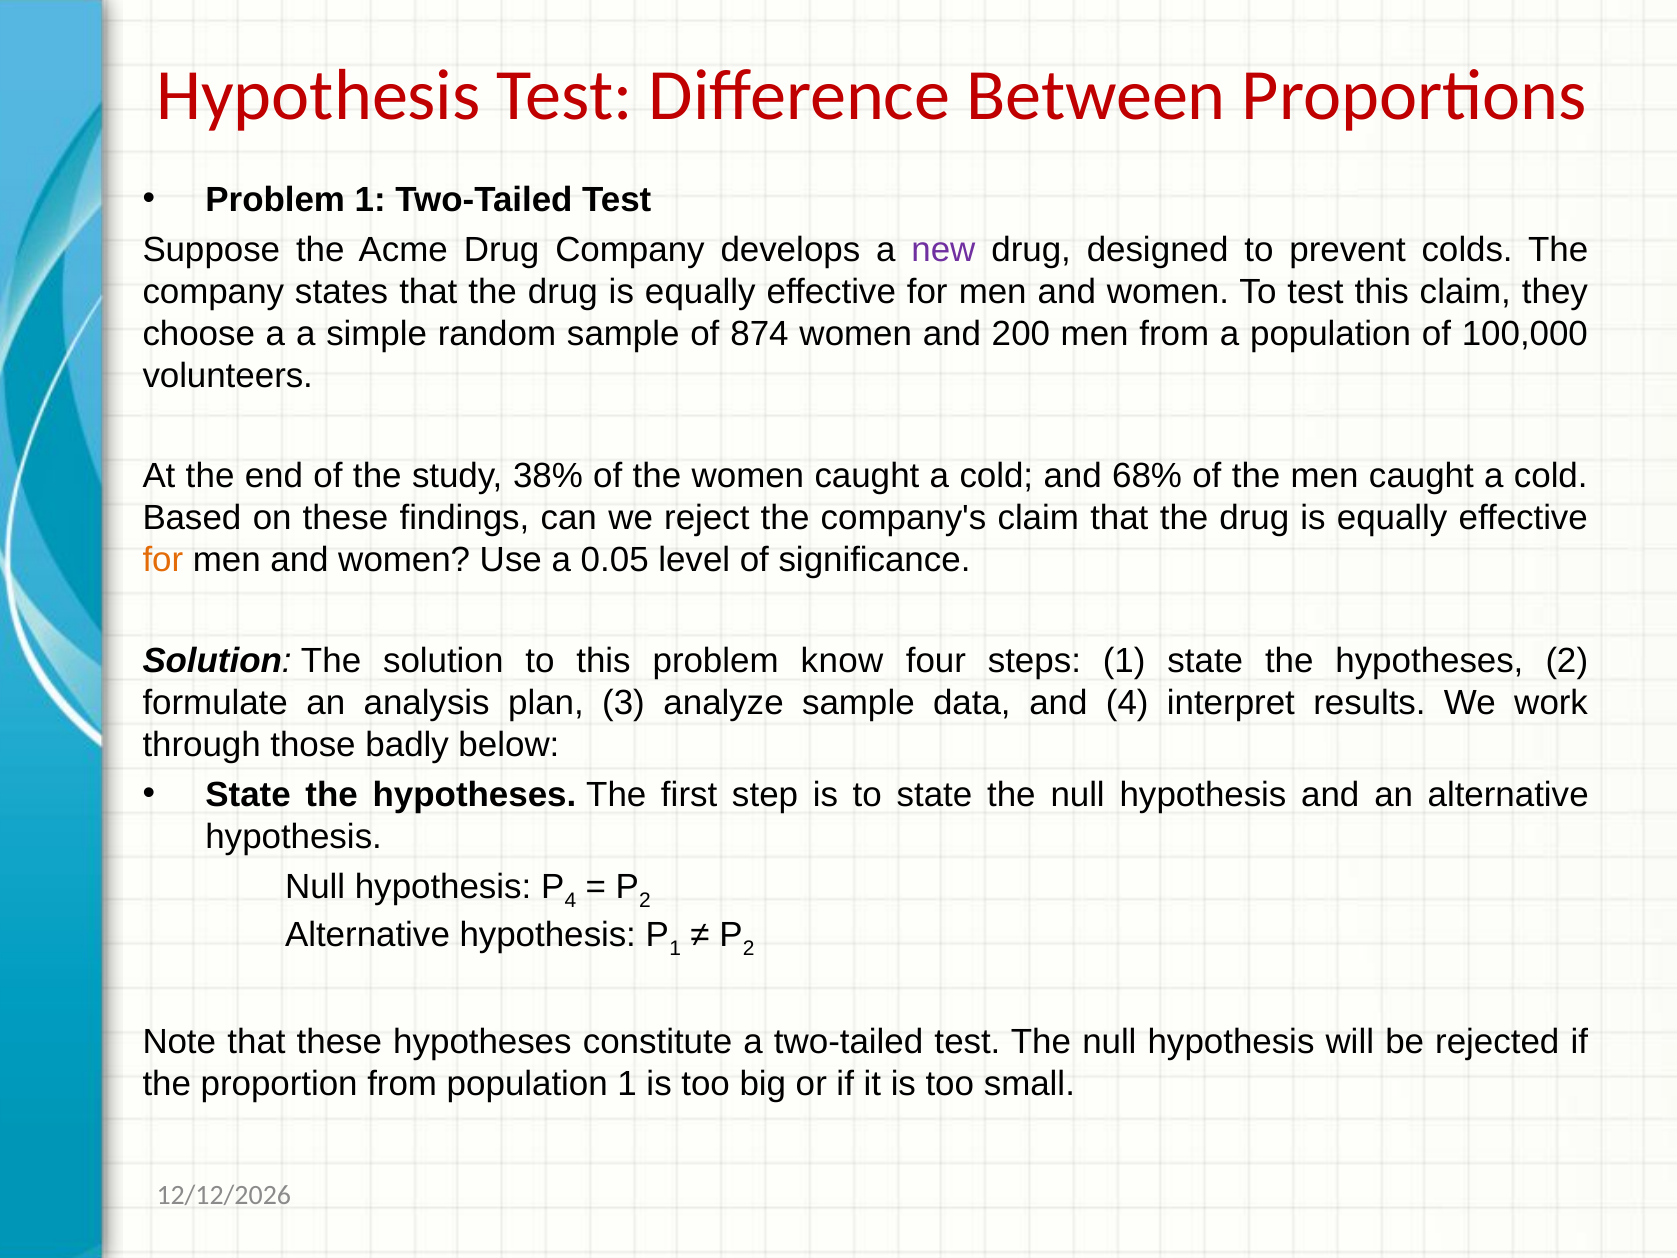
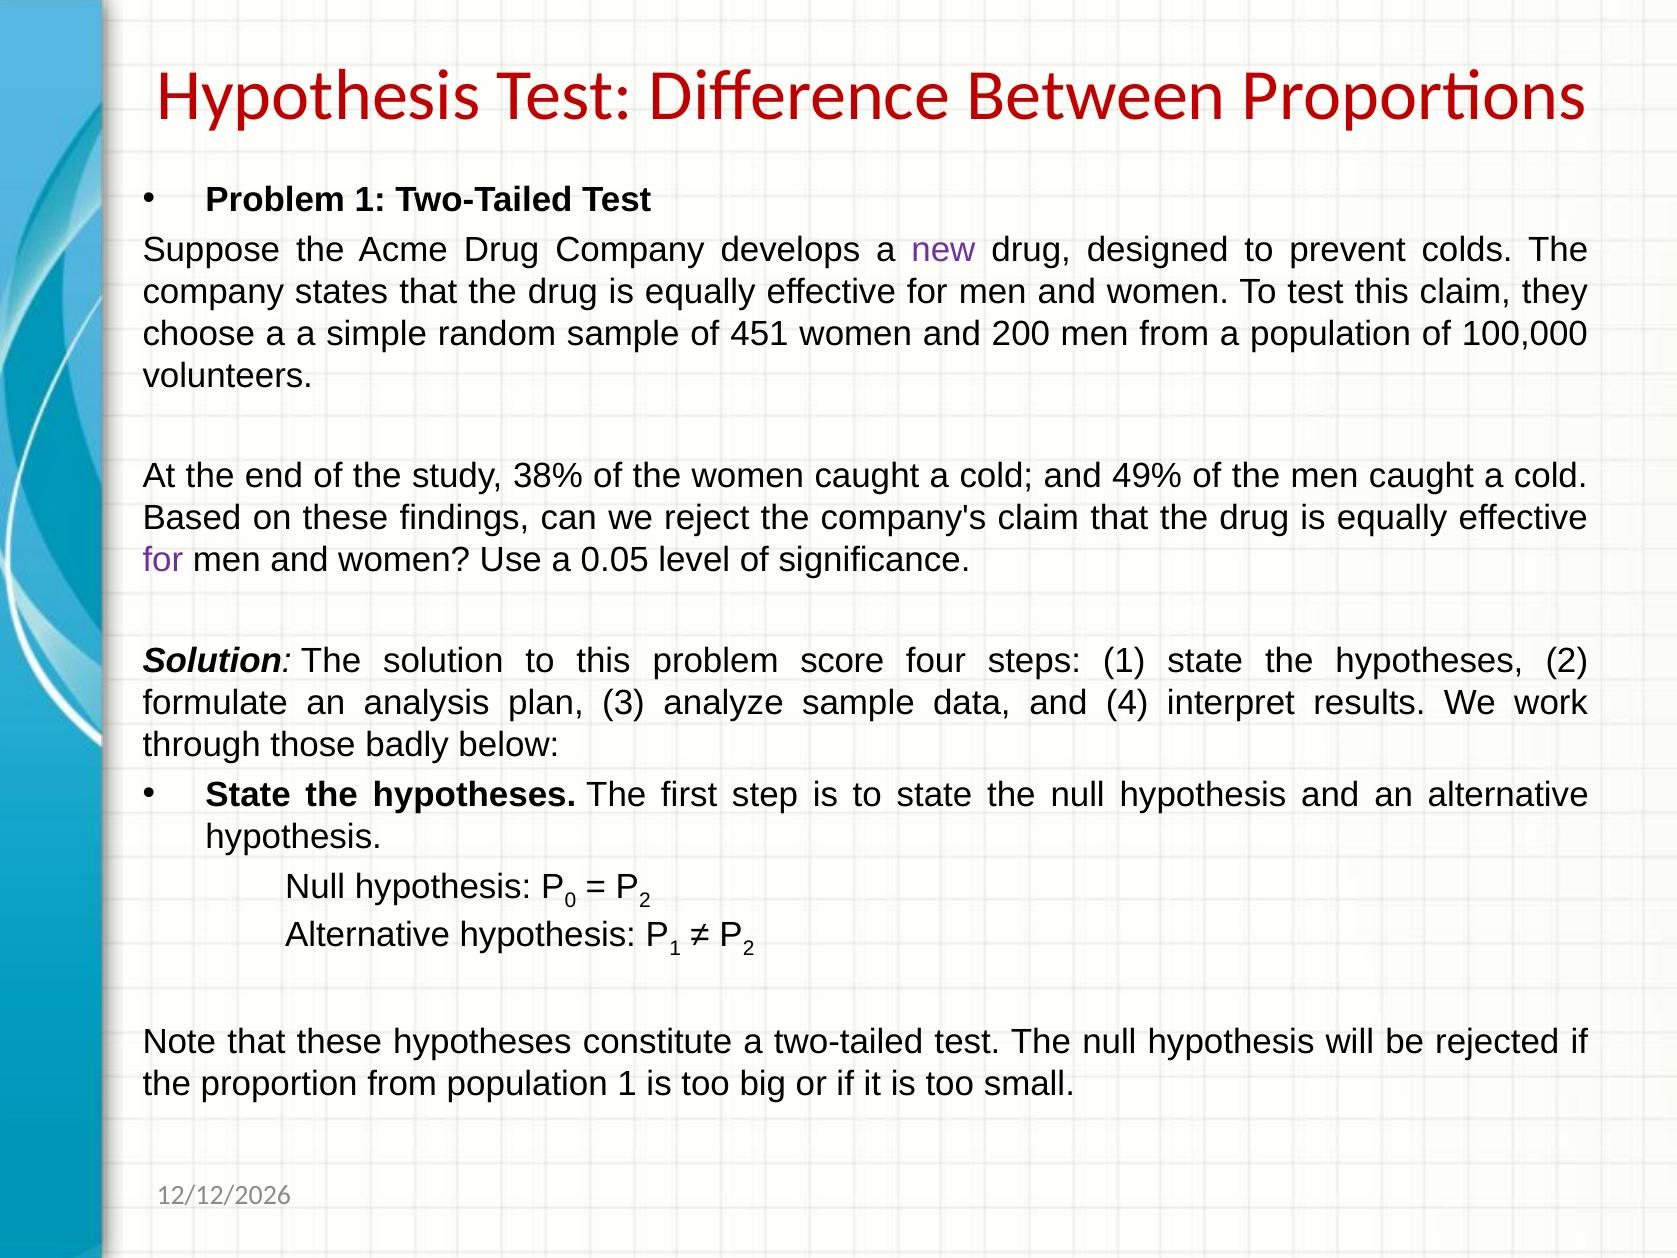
874: 874 -> 451 (760, 334)
68%: 68% -> 49% (1147, 476)
for colour: orange -> purple (163, 560)
know: know -> score (842, 661)
4: 4 -> 0 (570, 901)
